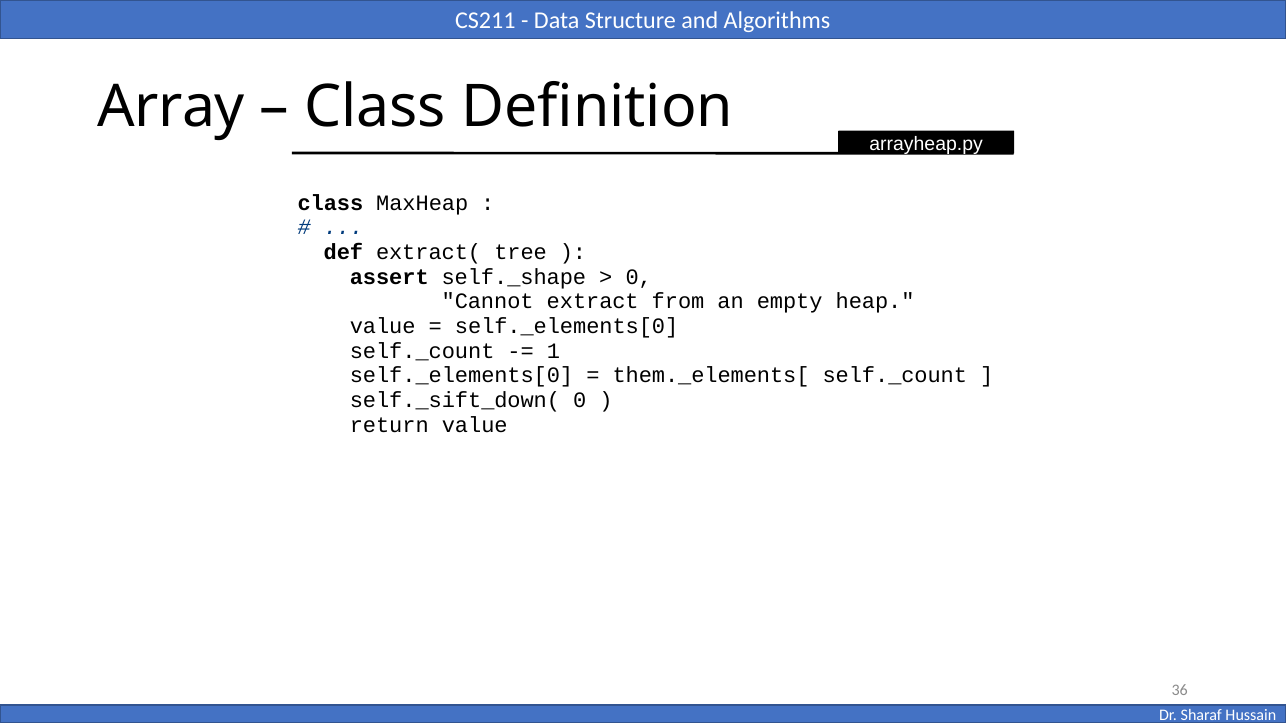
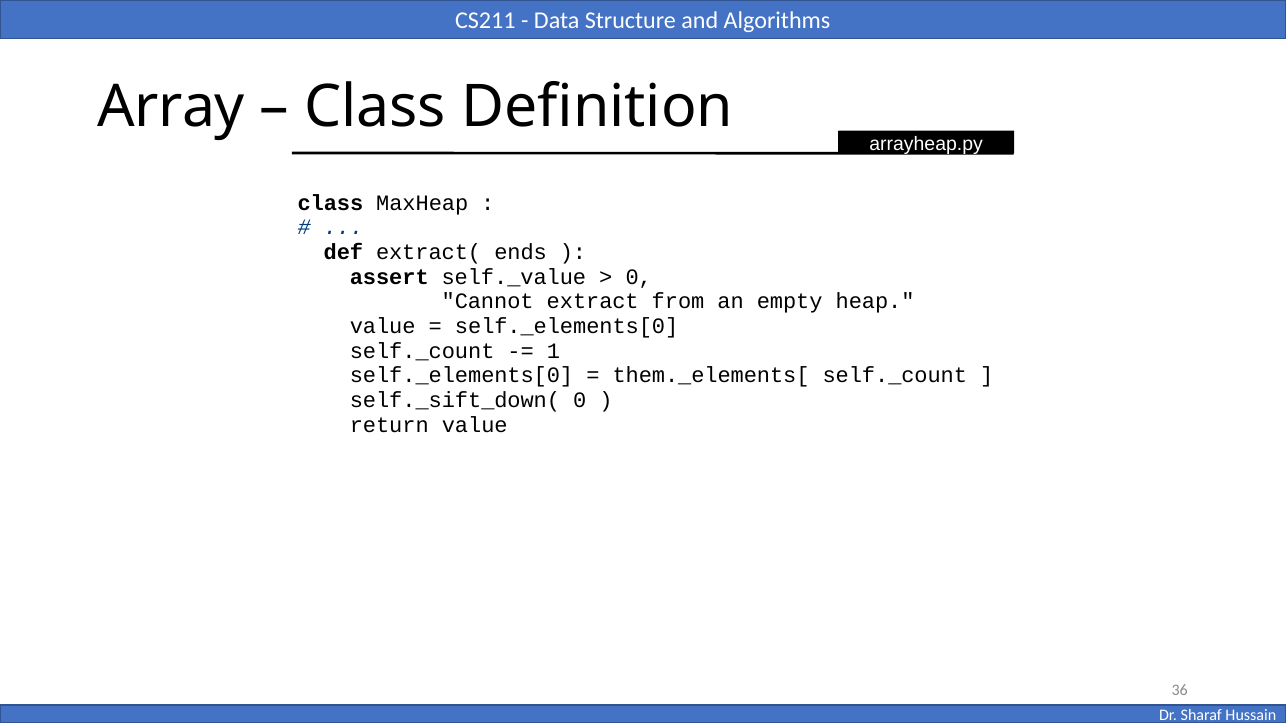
tree: tree -> ends (521, 252)
self._shape: self._shape -> self._value (514, 277)
